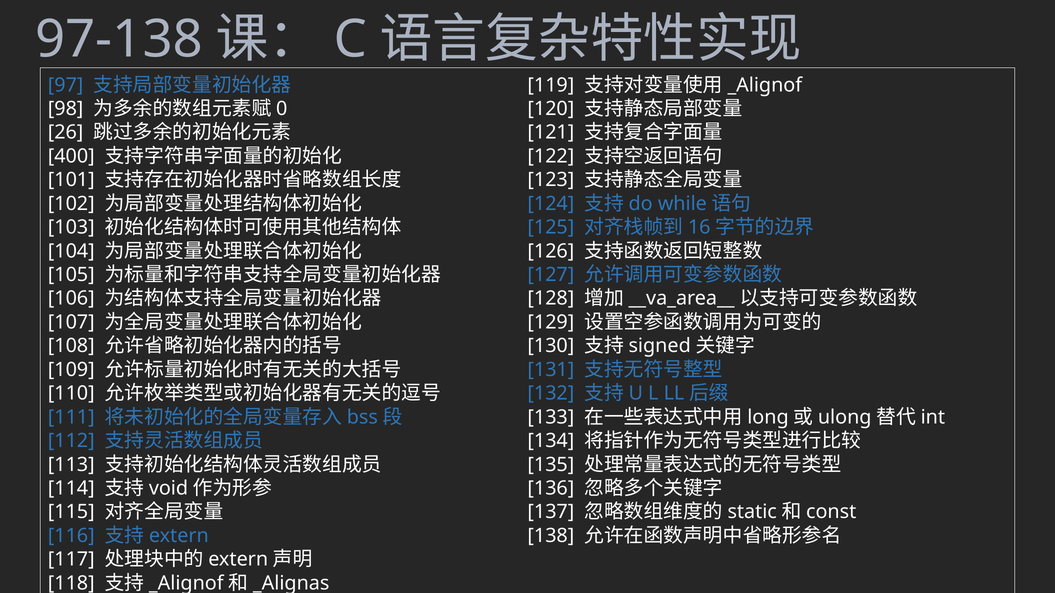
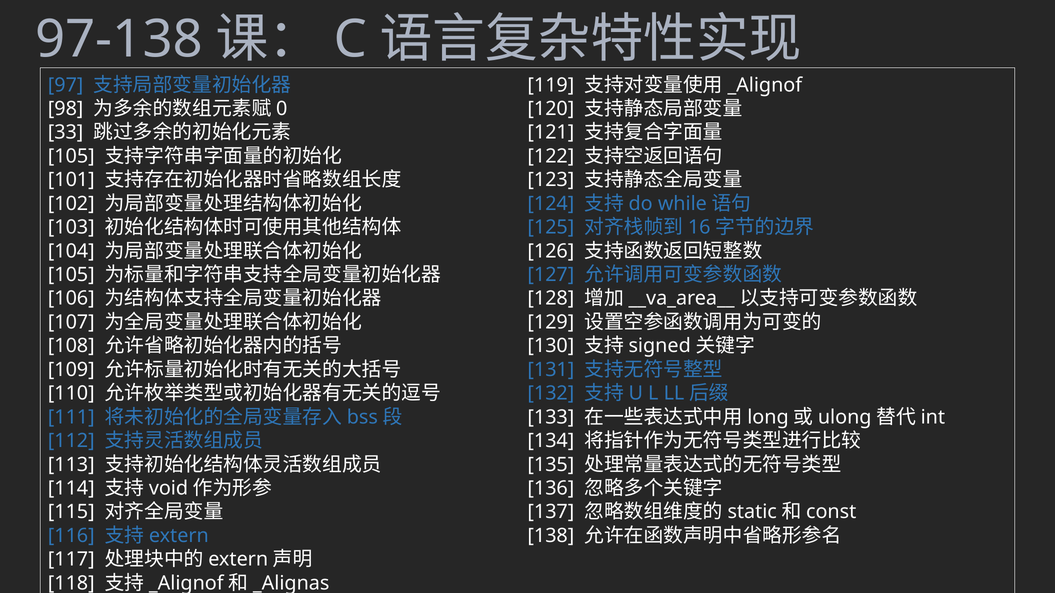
26: 26 -> 33 (66, 133)
400: 400 -> 105 (71, 156)
